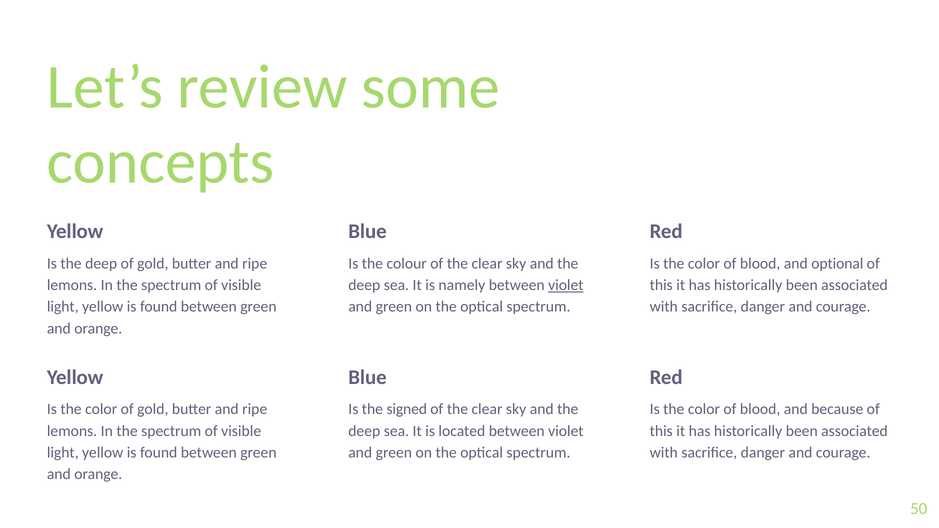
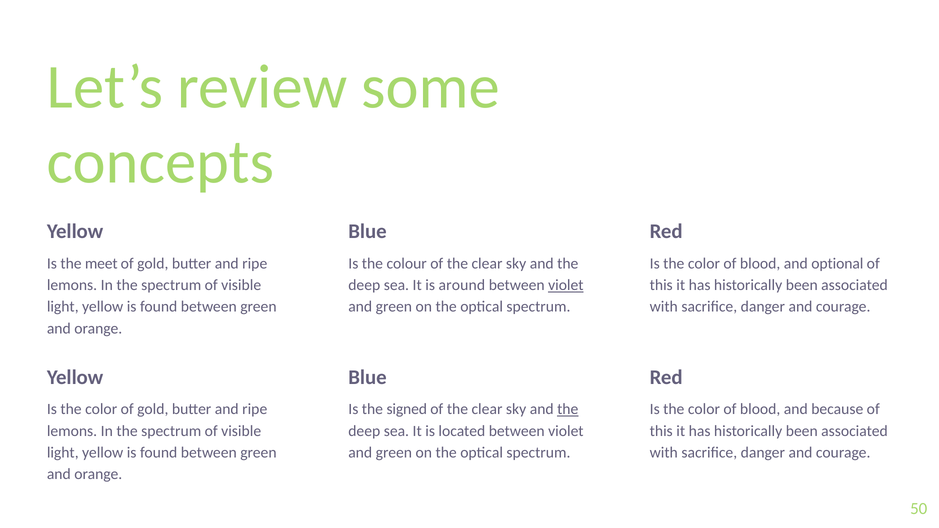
Is the deep: deep -> meet (101, 264)
namely: namely -> around (462, 285)
the underline: none -> present (568, 409)
